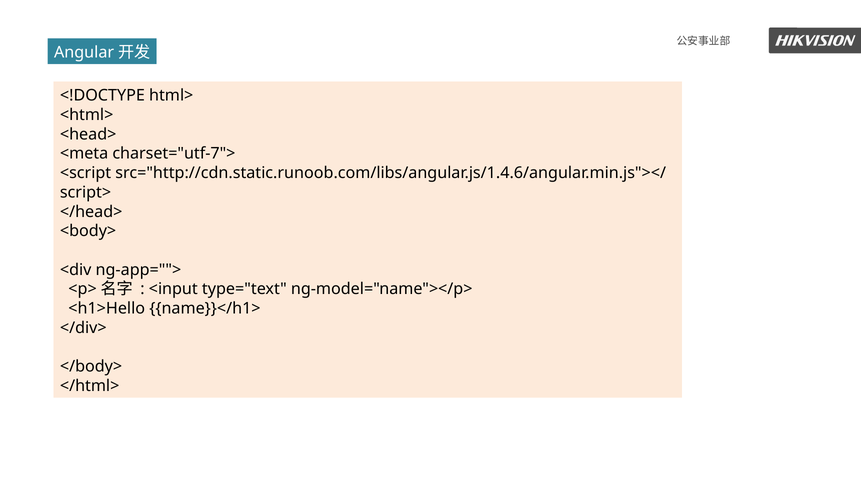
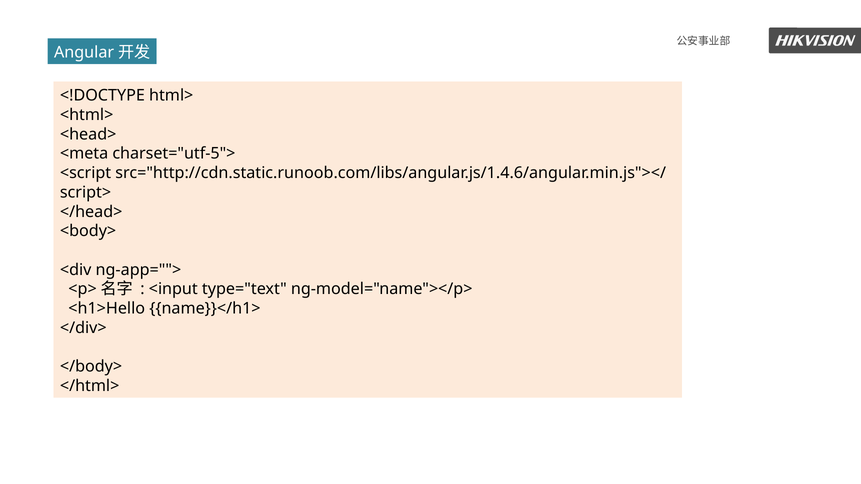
charset="utf-7">: charset="utf-7"> -> charset="utf-5"> (174, 154)
